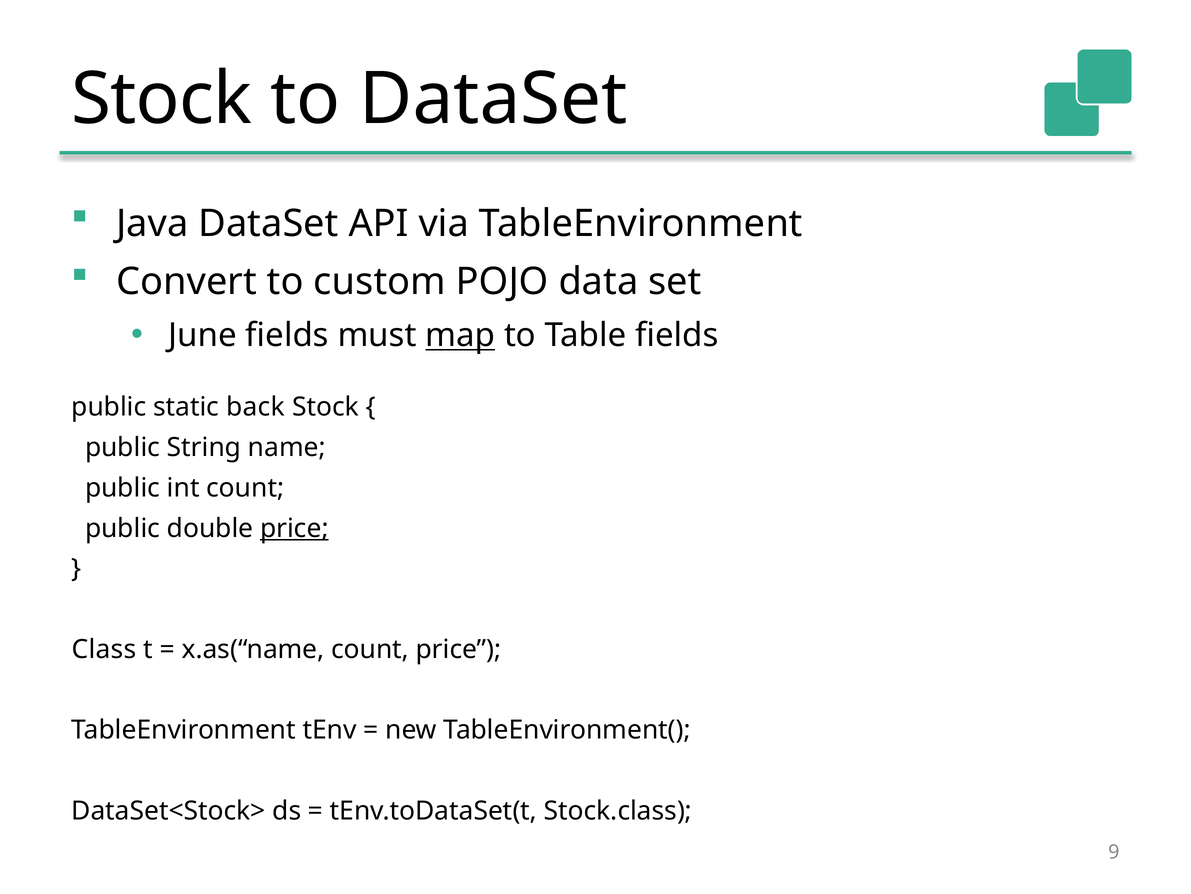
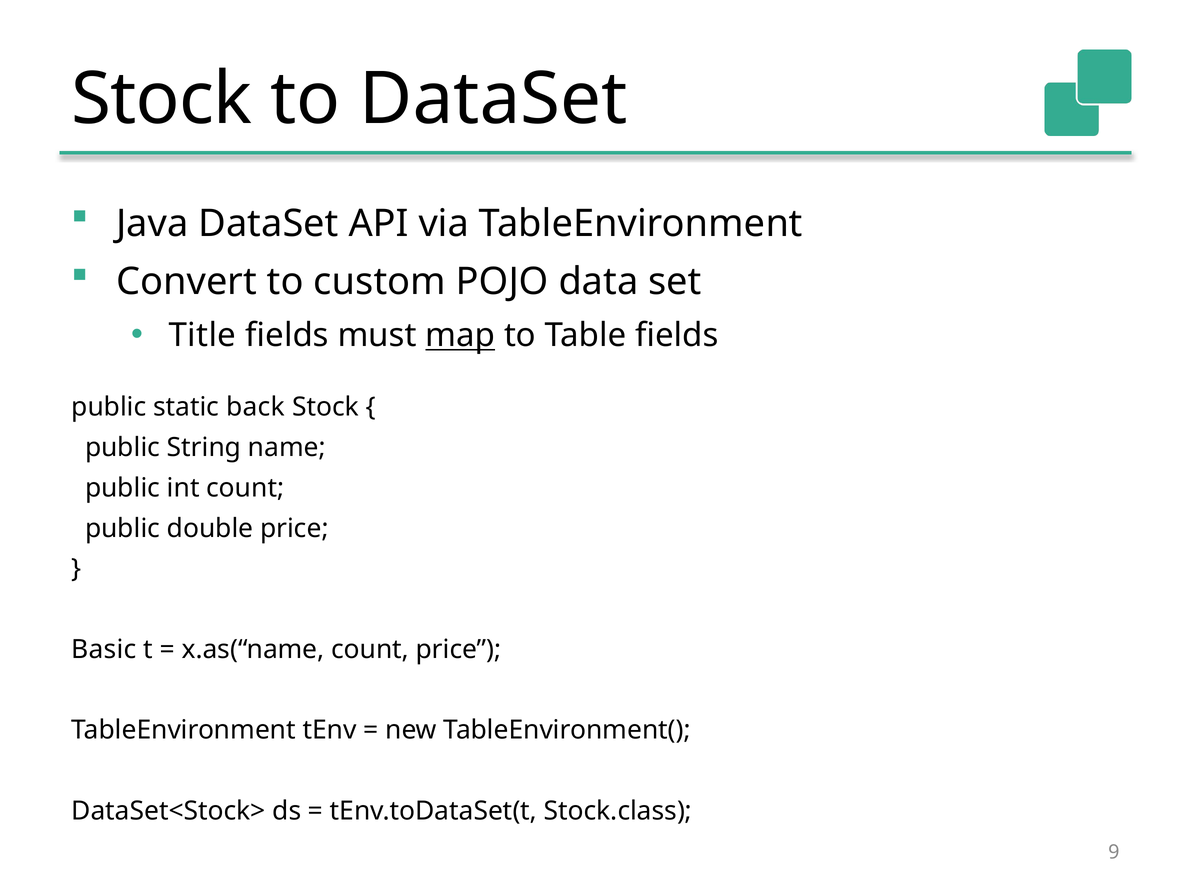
June: June -> Title (202, 335)
price underline: present -> none (294, 528)
Class: Class -> Basic (104, 649)
